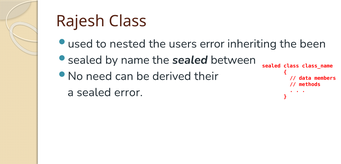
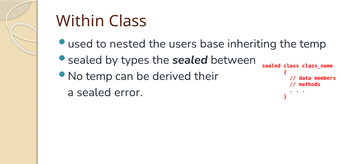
Rajesh: Rajesh -> Within (80, 21)
users error: error -> base (212, 44)
the been: been -> temp (313, 44)
name: name -> types (135, 60)
need: need -> temp (99, 76)
